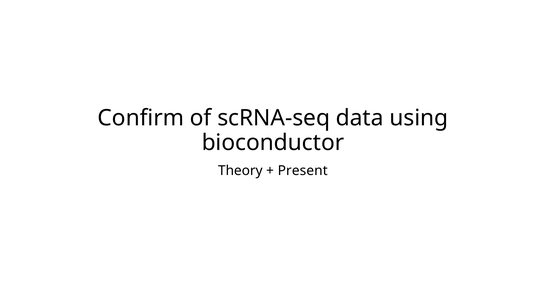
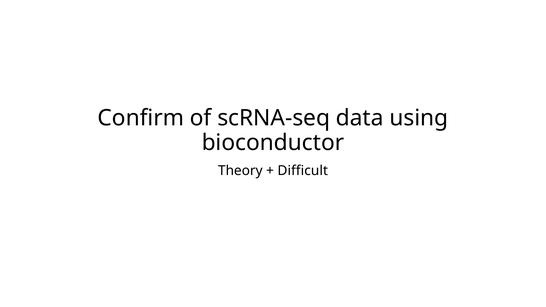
Present: Present -> Difficult (303, 171)
